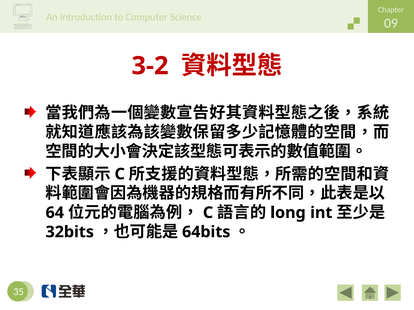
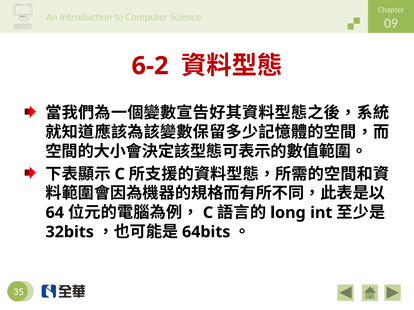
3-2: 3-2 -> 6-2 (150, 66)
